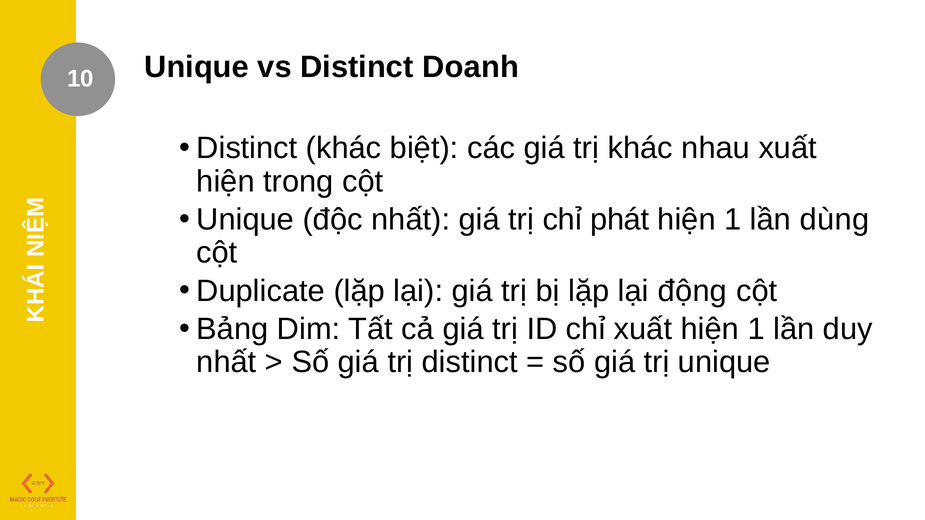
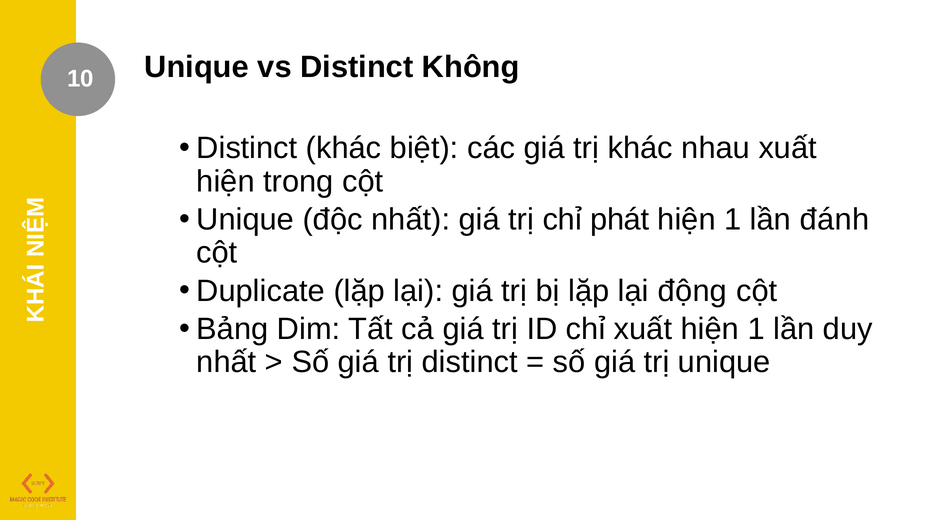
Doanh: Doanh -> Không (471, 67)
dùng: dùng -> đánh (835, 220)
